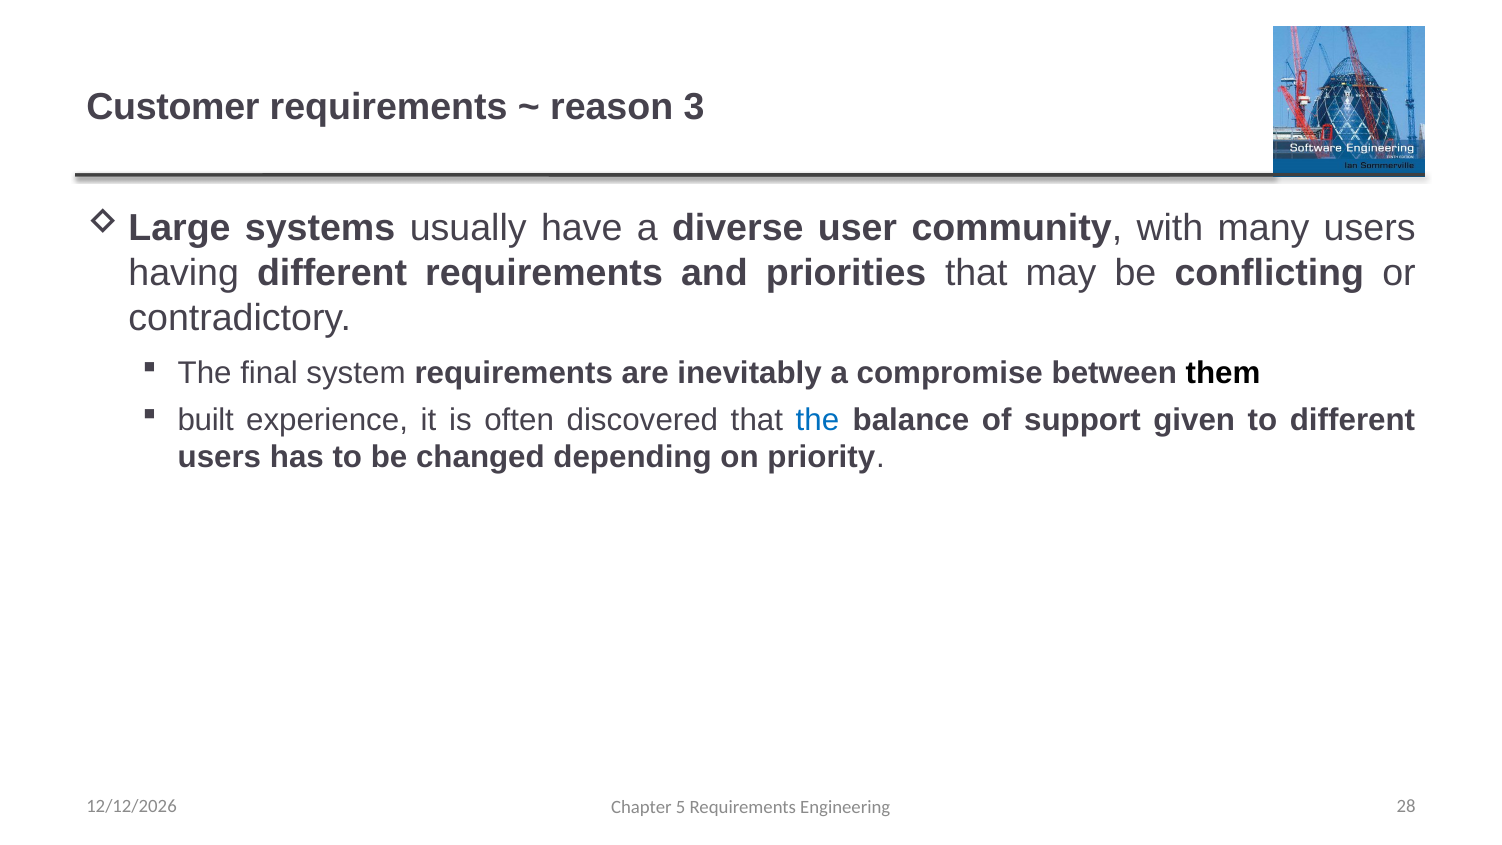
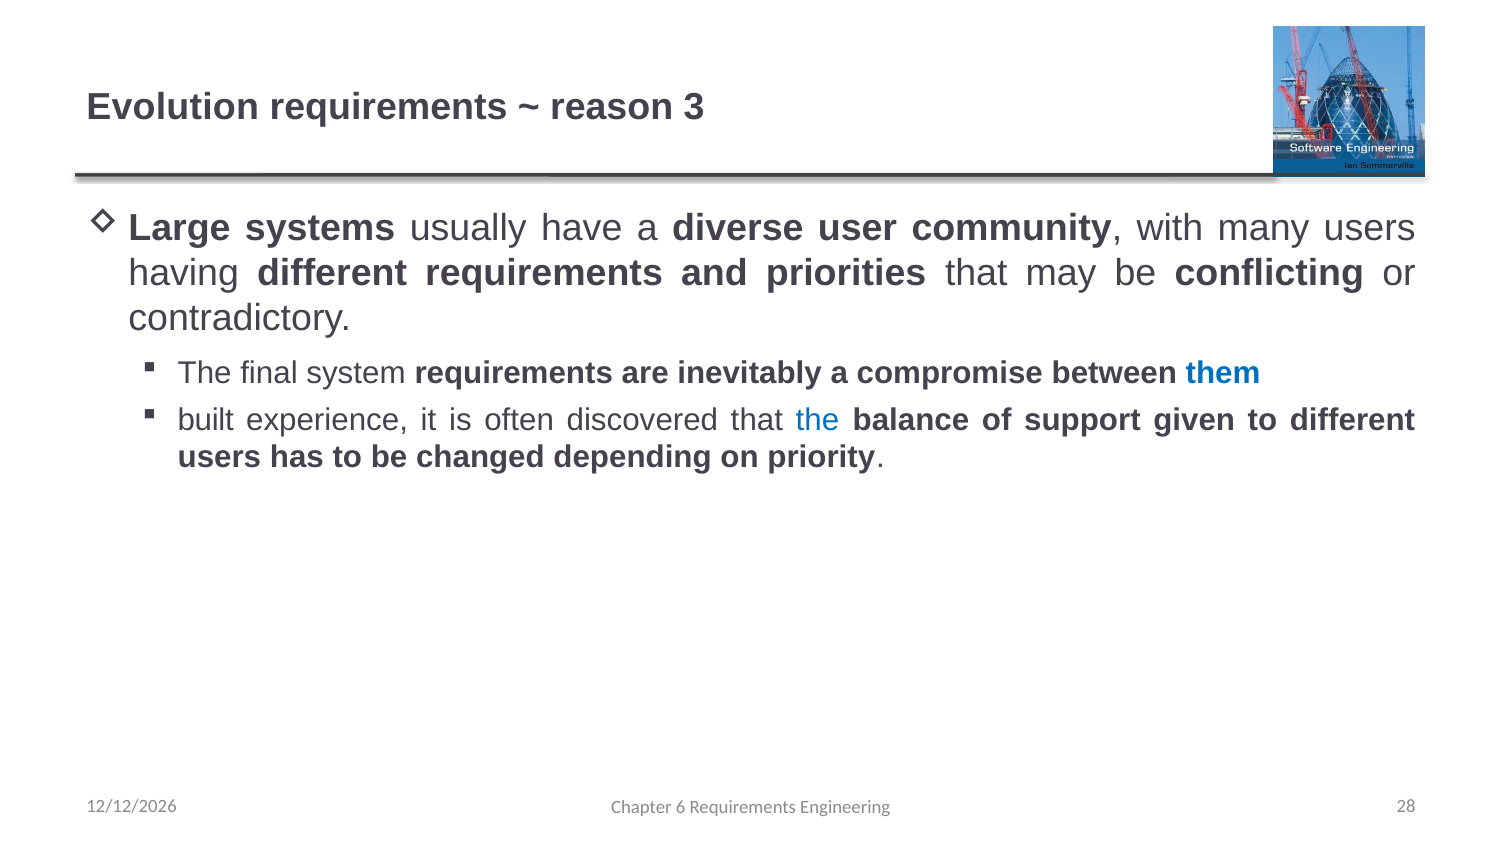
Customer: Customer -> Evolution (173, 107)
them colour: black -> blue (1223, 373)
5: 5 -> 6 (681, 807)
